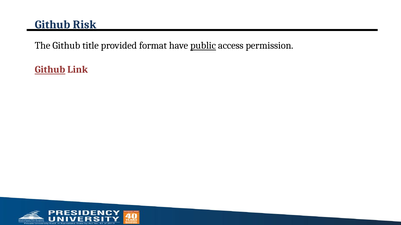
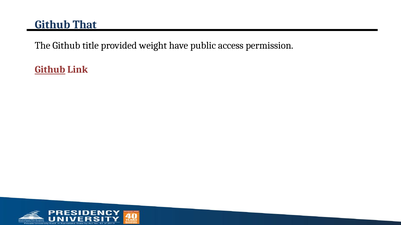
Risk: Risk -> That (85, 25)
format: format -> weight (153, 46)
public underline: present -> none (203, 46)
